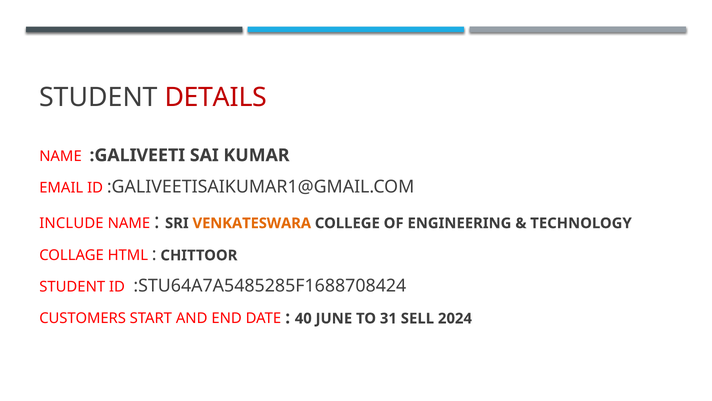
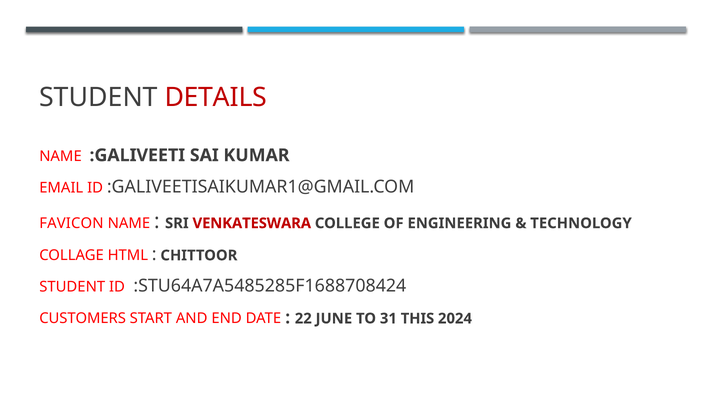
INCLUDE: INCLUDE -> FAVICON (71, 223)
VENKATESWARA colour: orange -> red (252, 223)
40: 40 -> 22 (303, 318)
SELL: SELL -> THIS (417, 318)
